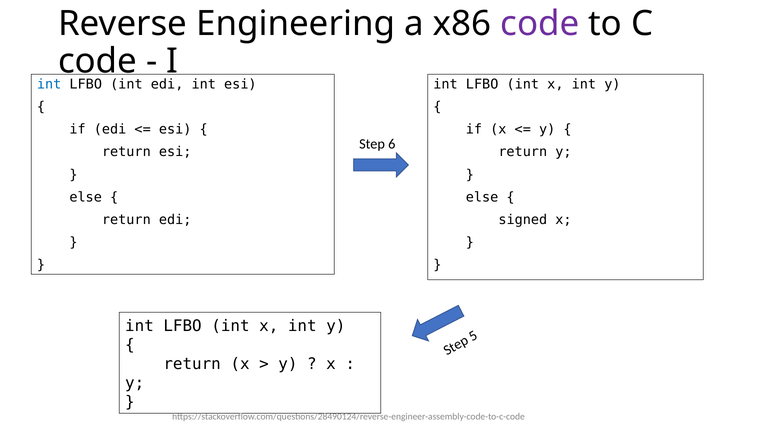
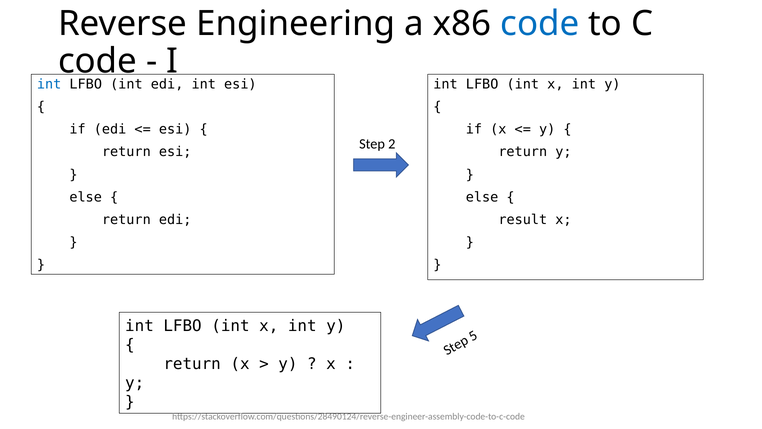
code colour: purple -> blue (540, 23)
6: 6 -> 2 (392, 144)
signed: signed -> result (523, 219)
